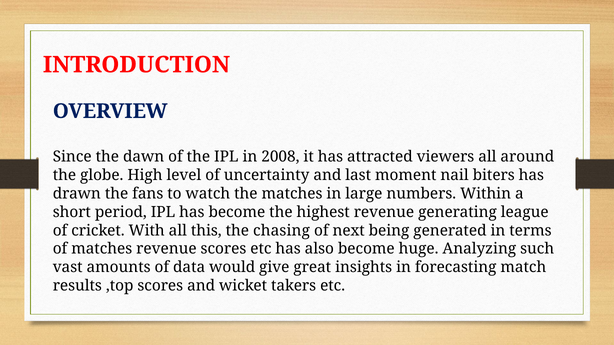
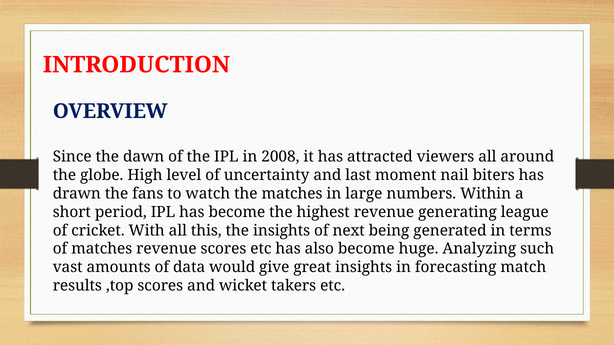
the chasing: chasing -> insights (282, 231)
